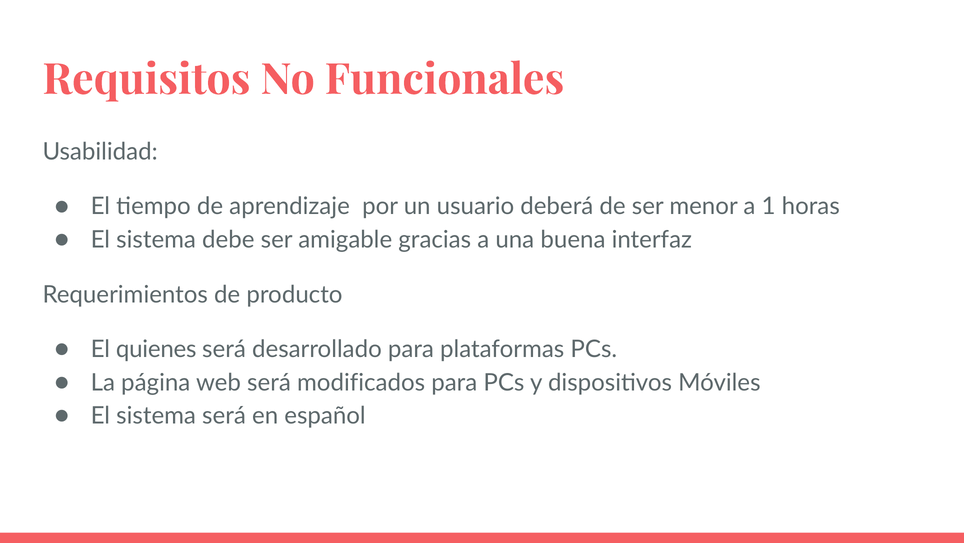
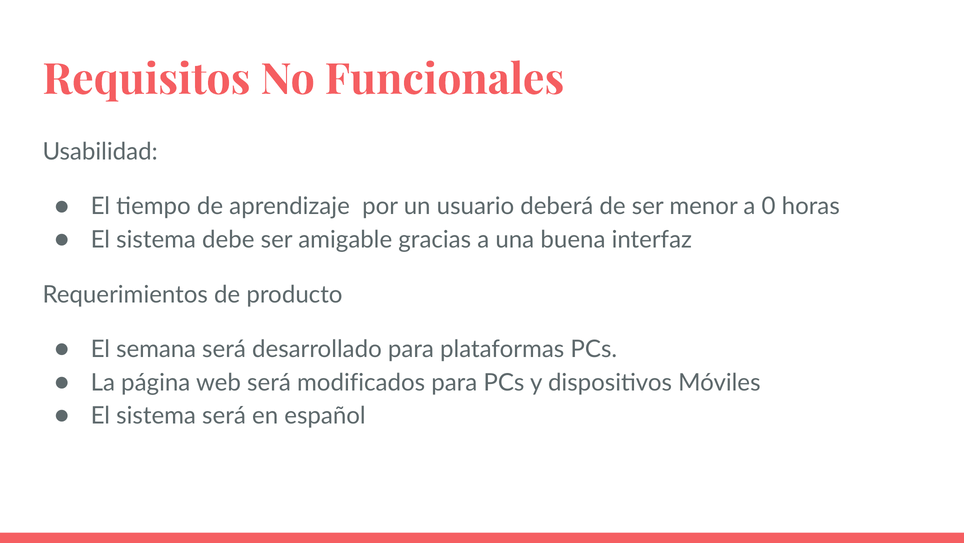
1: 1 -> 0 (769, 206)
quienes: quienes -> semana (156, 349)
